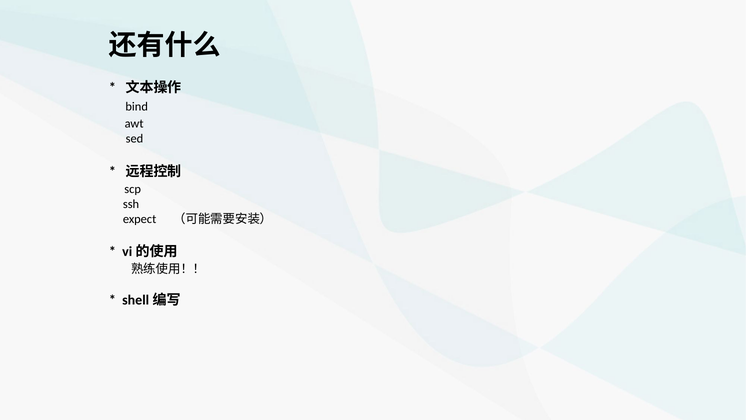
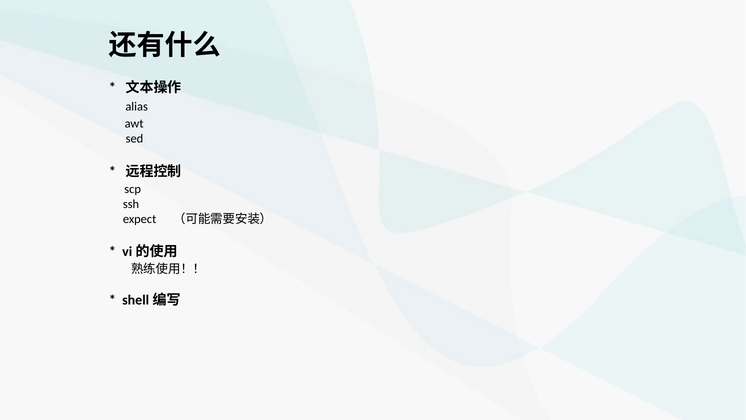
bind: bind -> alias (137, 106)
